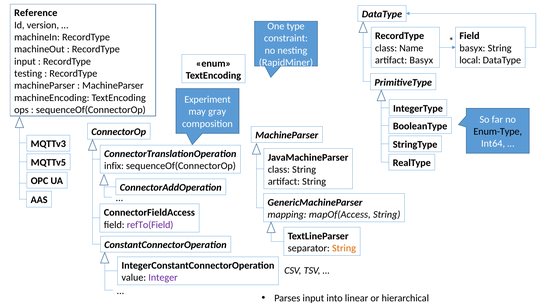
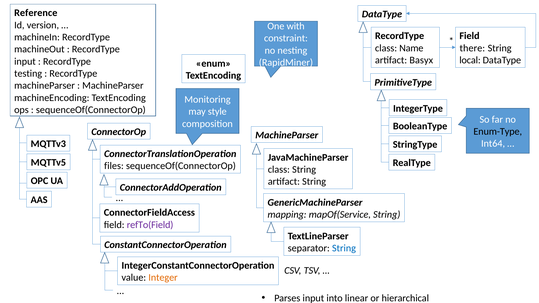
type: type -> with (296, 26)
basyx: basyx -> there (472, 48)
Experiment: Experiment -> Monitoring (207, 100)
gray: gray -> style (217, 112)
infix: infix -> files (114, 166)
mapOf(Access: mapOf(Access -> mapOf(Service (340, 215)
String colour: orange -> blue (344, 248)
Integer colour: purple -> orange (163, 278)
